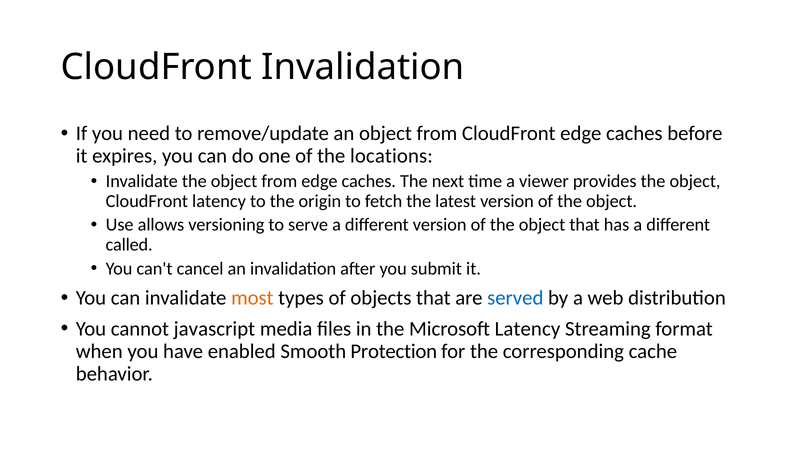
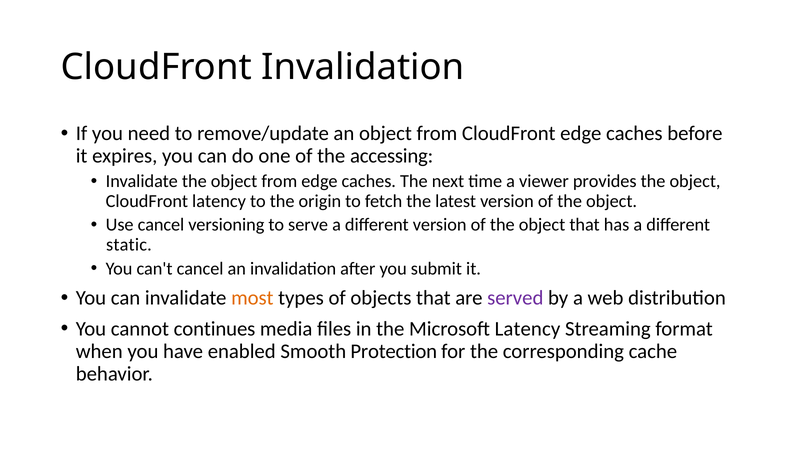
locations: locations -> accessing (392, 156)
Use allows: allows -> cancel (161, 225)
called: called -> static (129, 245)
served colour: blue -> purple (515, 298)
javascript: javascript -> continues (215, 329)
